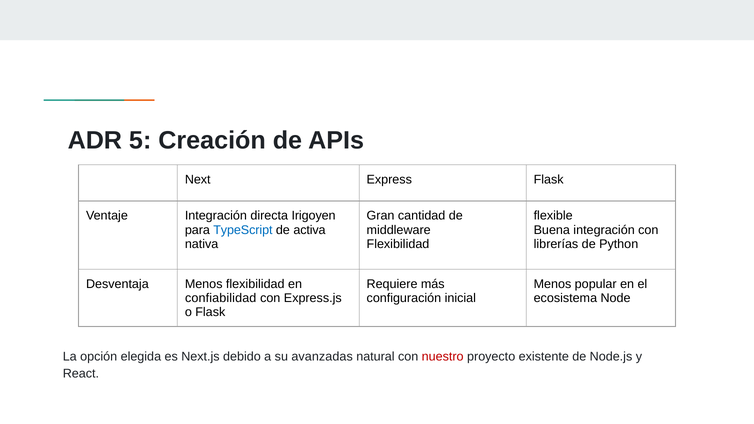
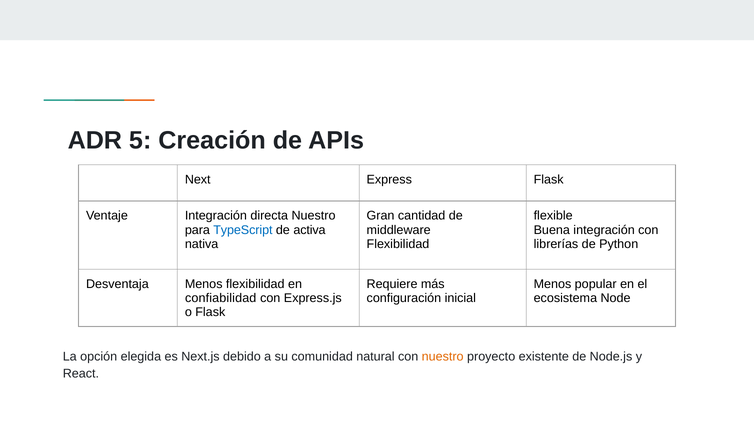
directa Irigoyen: Irigoyen -> Nuestro (313, 216)
avanzadas: avanzadas -> comunidad (322, 356)
nuestro colour: red -> orange (443, 356)
